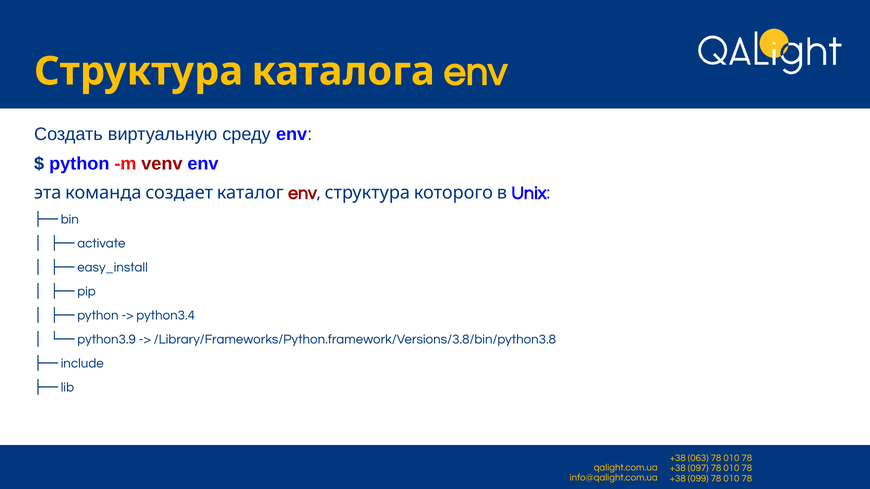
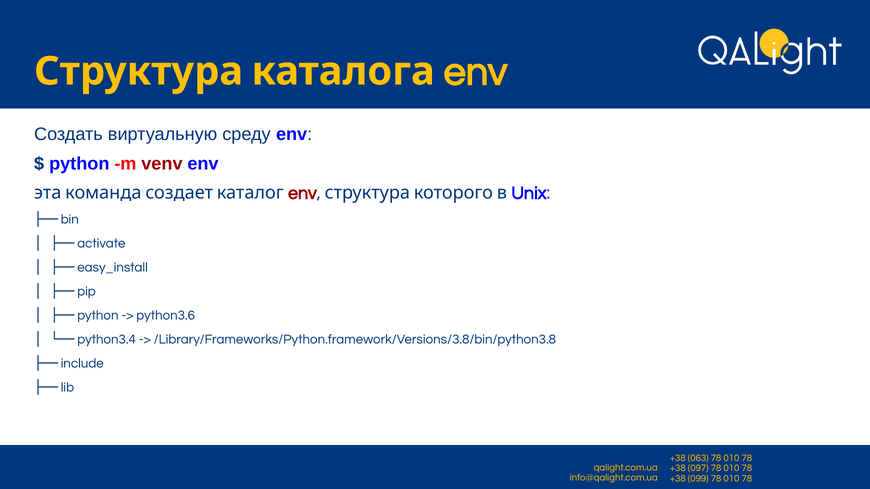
python3.4: python3.4 -> python3.6 (166, 316)
python3.9: python3.9 -> python3.4 (107, 340)
